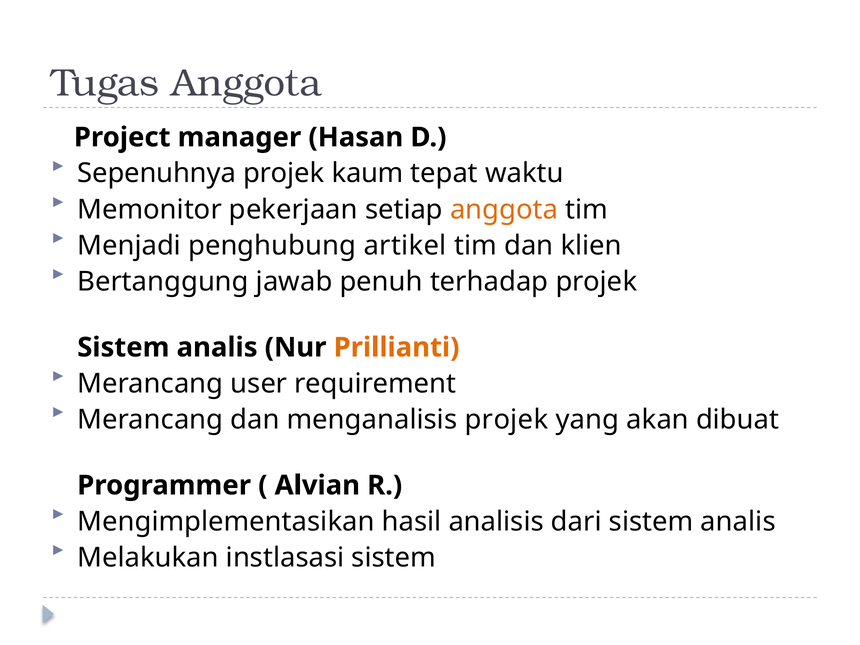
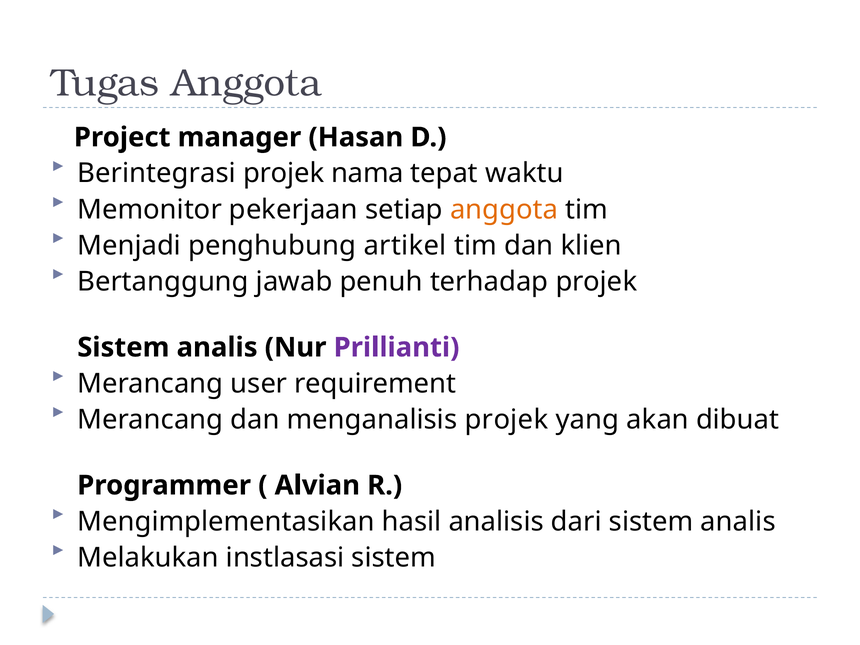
Sepenuhnya: Sepenuhnya -> Berintegrasi (157, 173)
kaum: kaum -> nama (368, 173)
Prillianti colour: orange -> purple (397, 347)
